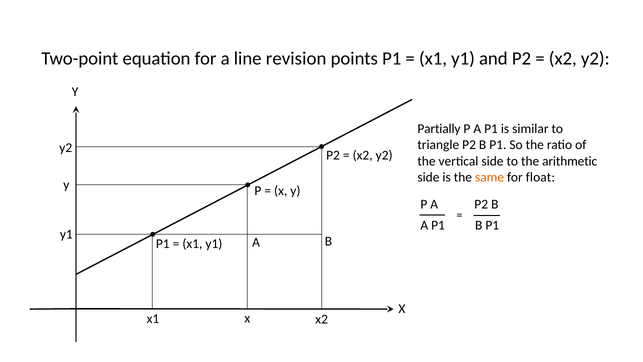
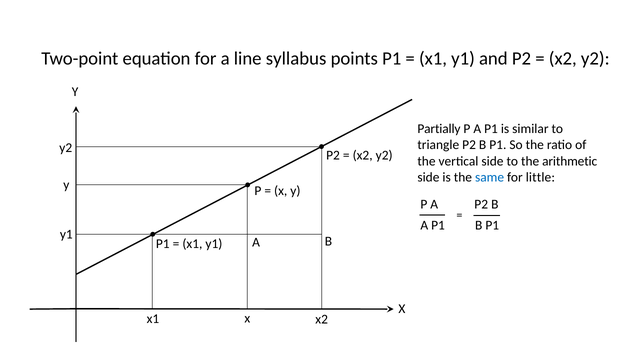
revision: revision -> syllabus (296, 58)
same colour: orange -> blue (490, 177)
float: float -> little (540, 177)
